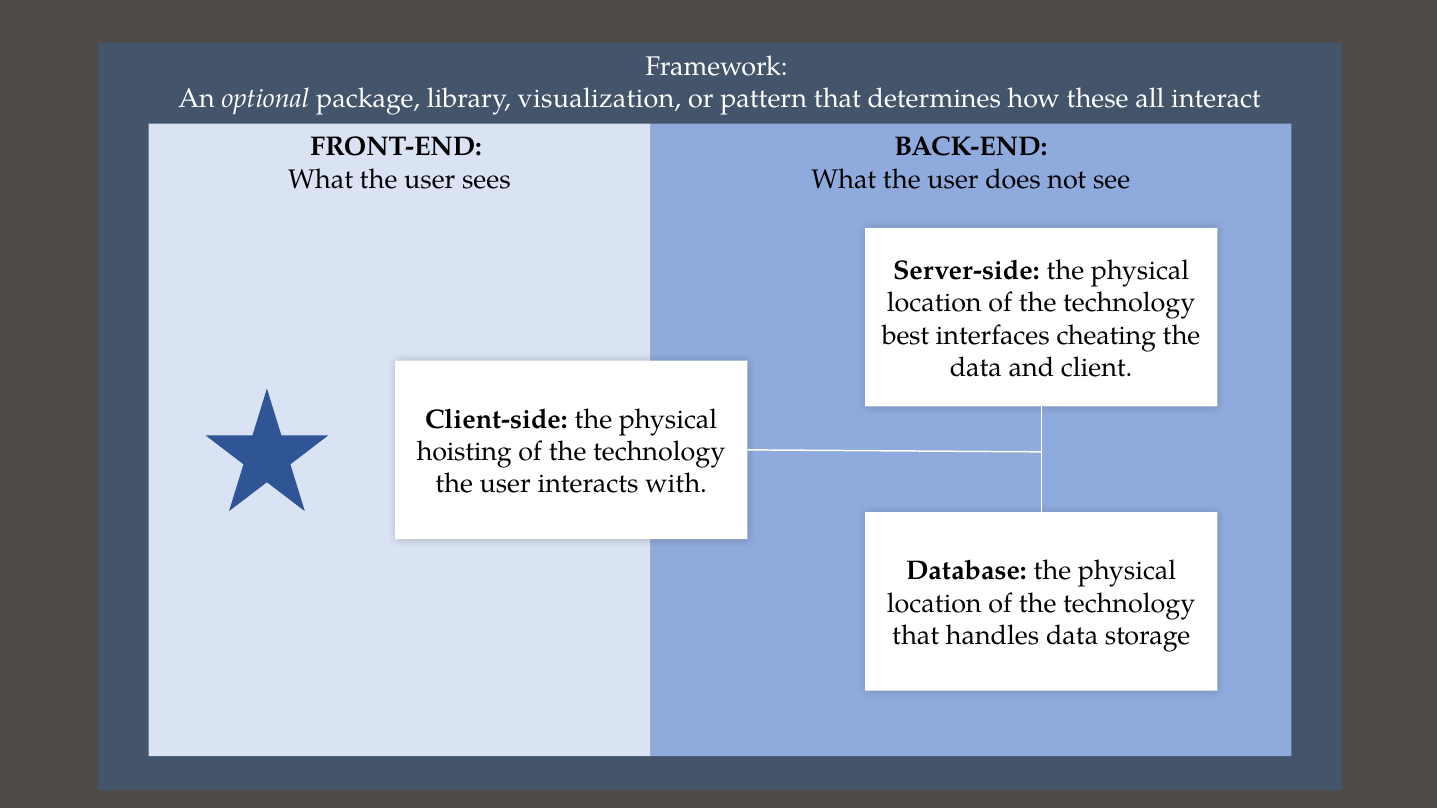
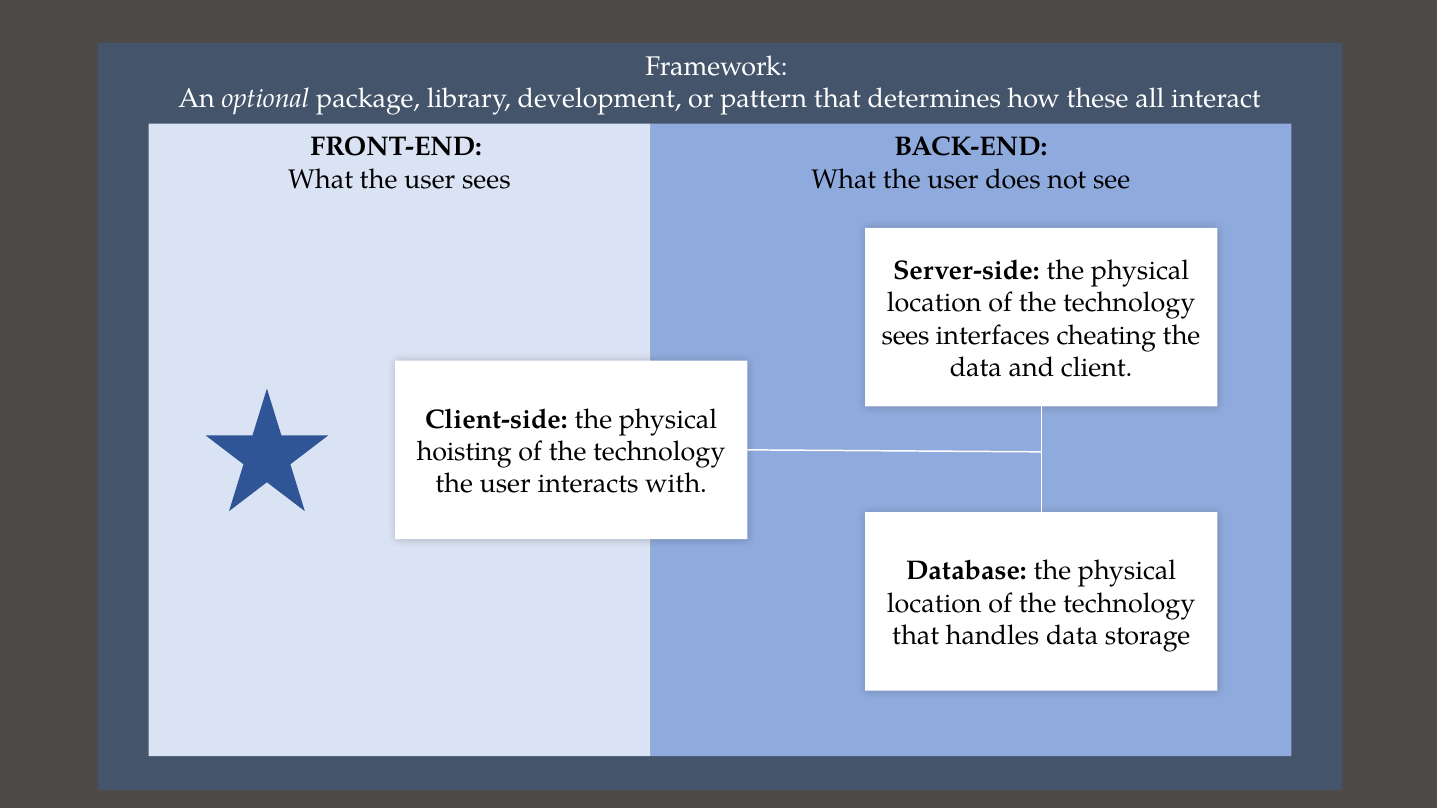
visualization: visualization -> development (600, 99)
best: best -> sees (906, 335)
